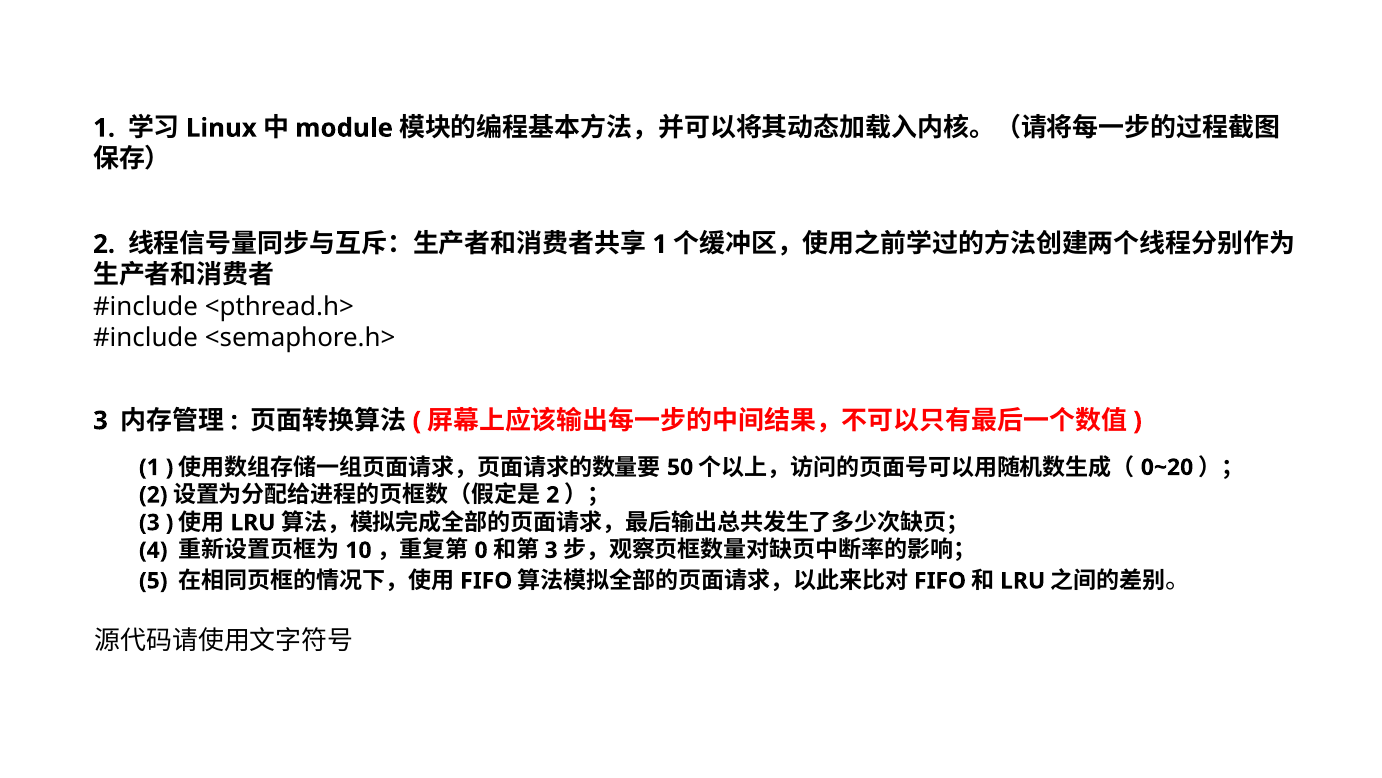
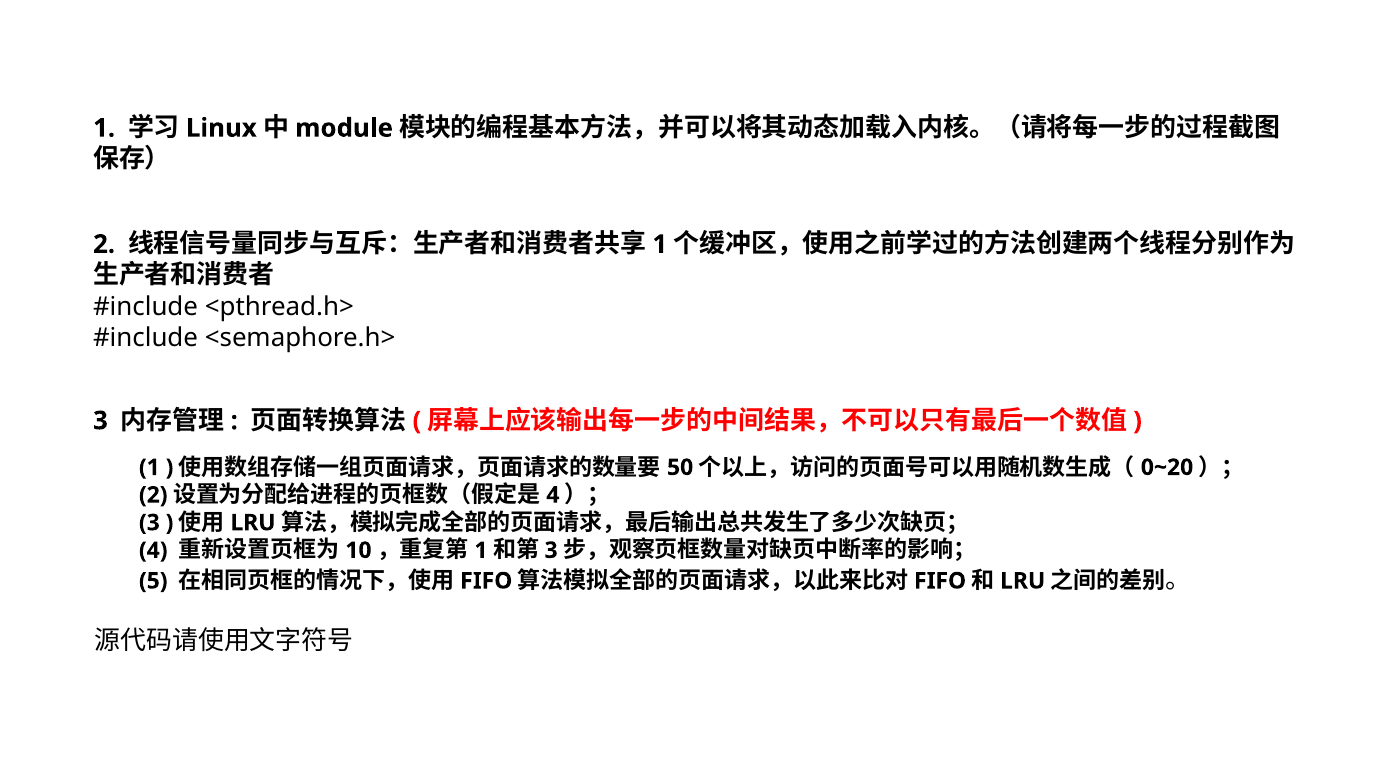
2: 2 -> 4 (553, 495)
0: 0 -> 1 (481, 550)
